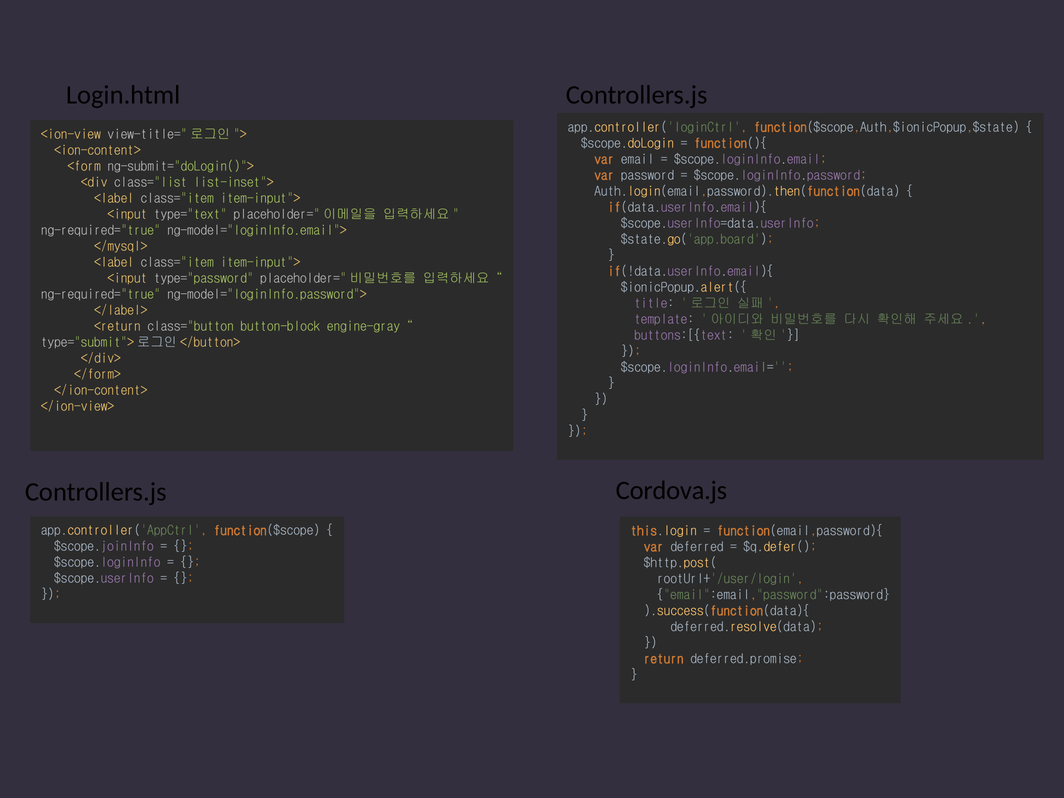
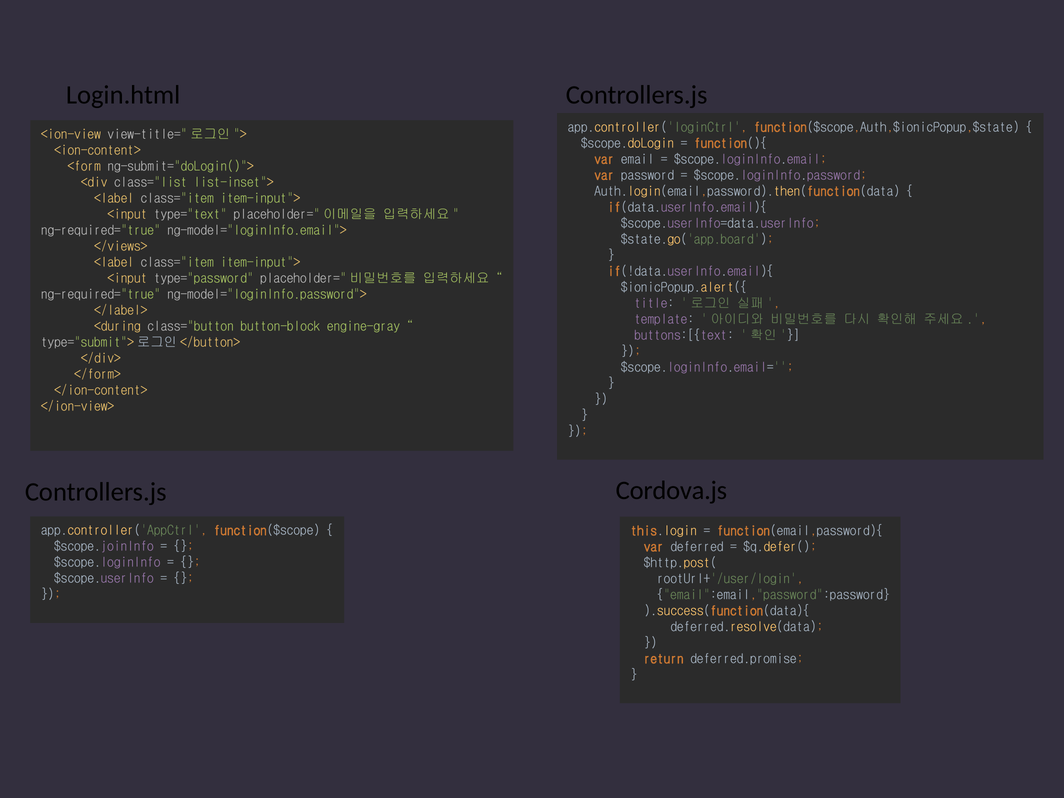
</mysql>: </mysql> -> </views> (121, 246)
<return: <return -> <during (117, 326)
